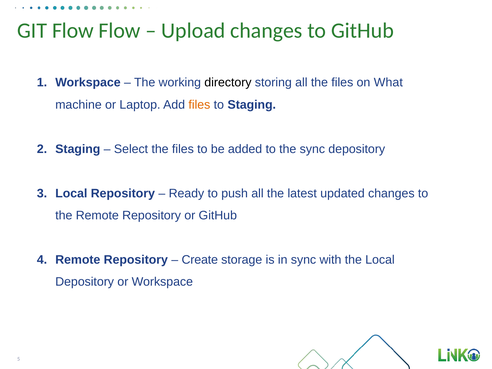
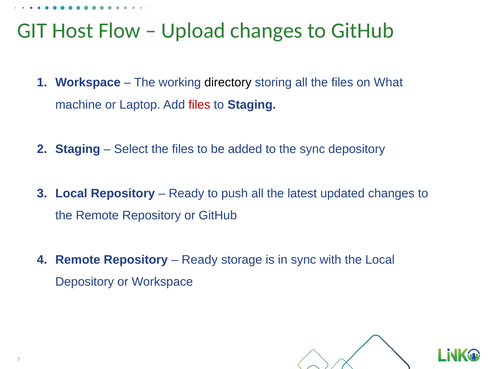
GIT Flow: Flow -> Host (73, 31)
files colour: orange -> red (199, 105)
Create: Create -> Ready (200, 260)
